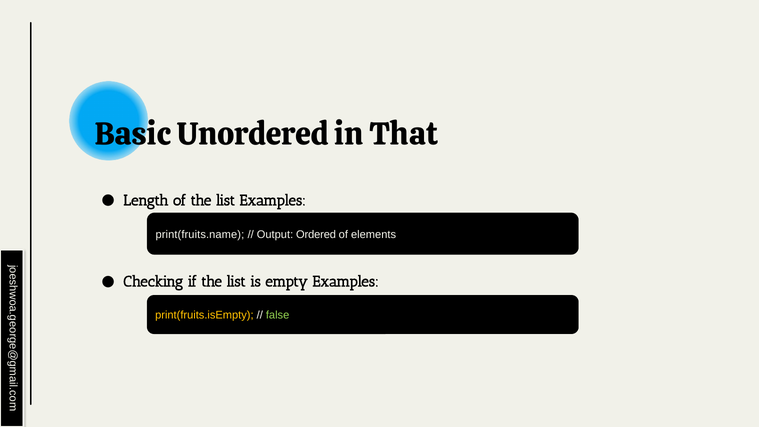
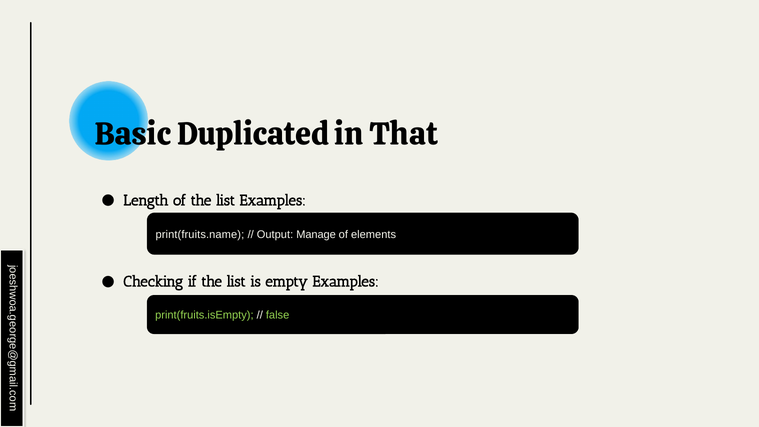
Unordered: Unordered -> Duplicated (253, 134)
Ordered: Ordered -> Manage (316, 234)
print(fruits.isEmpty colour: yellow -> light green (204, 315)
